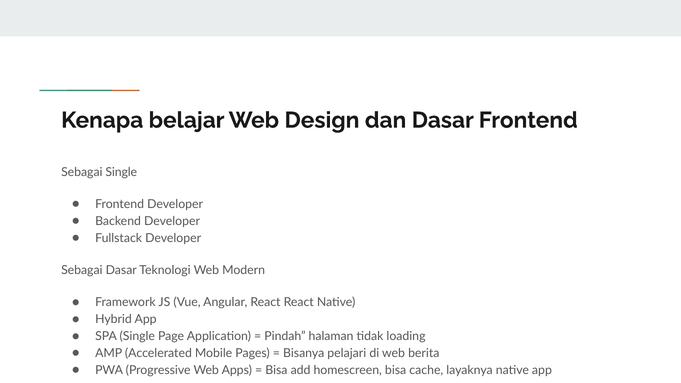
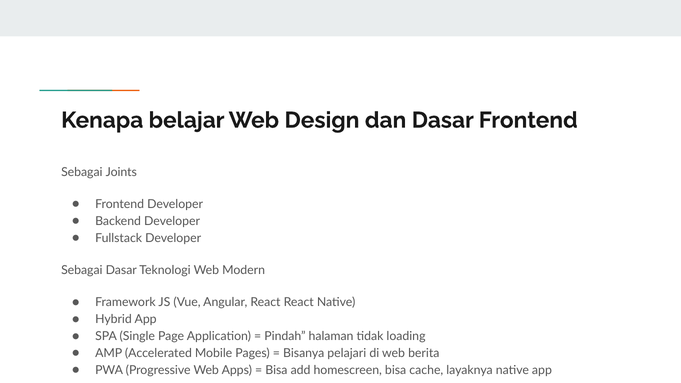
Sebagai Single: Single -> Joints (121, 172)
